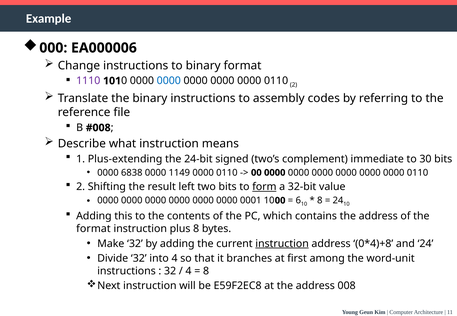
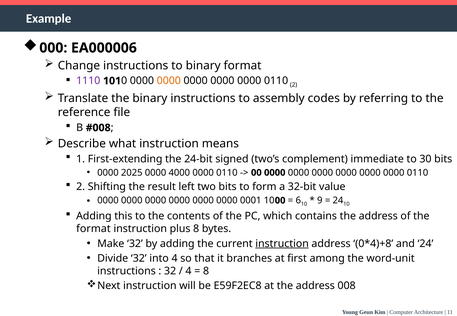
0000 colour: blue -> orange (169, 81)
Plus-extending: Plus-extending -> First-extending (125, 159)
6838: 6838 -> 2025 (132, 173)
1149: 1149 -> 4000 (179, 173)
form underline: present -> none (264, 187)
8: 8 -> 9 (320, 201)
